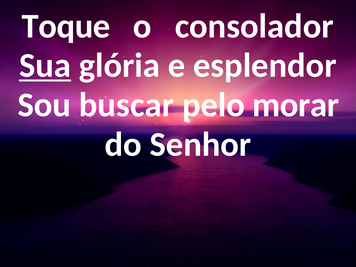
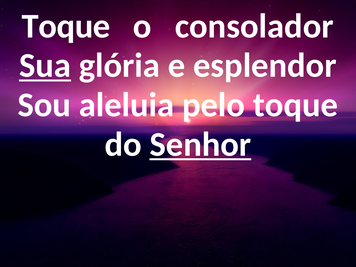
buscar: buscar -> aleluia (127, 105)
pelo morar: morar -> toque (295, 105)
Senhor underline: none -> present (200, 144)
